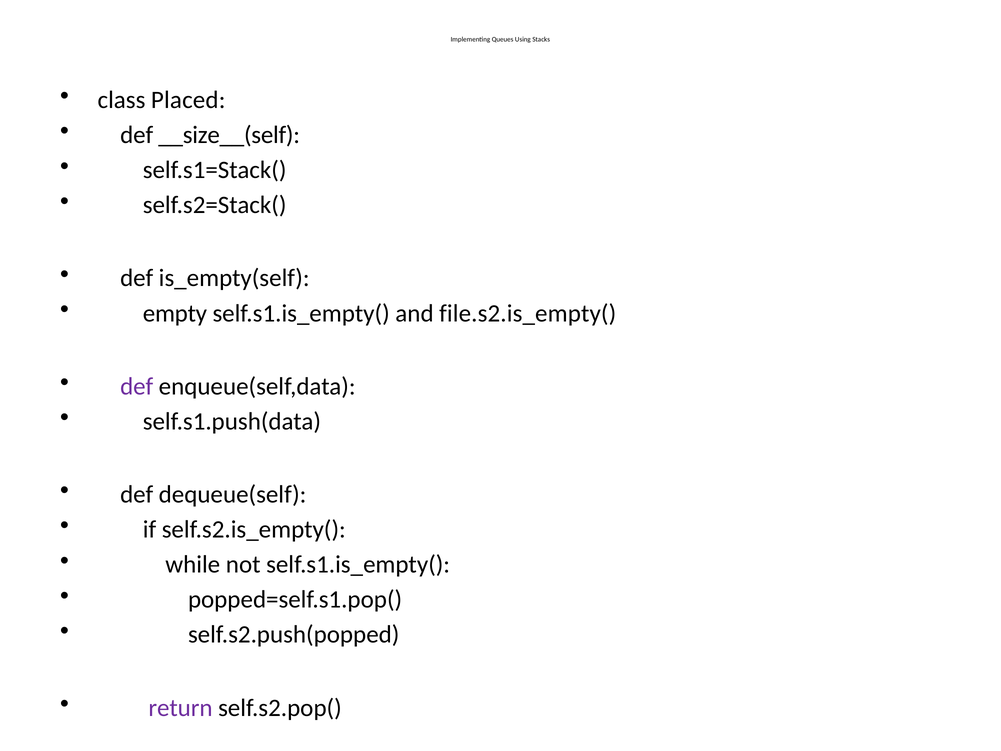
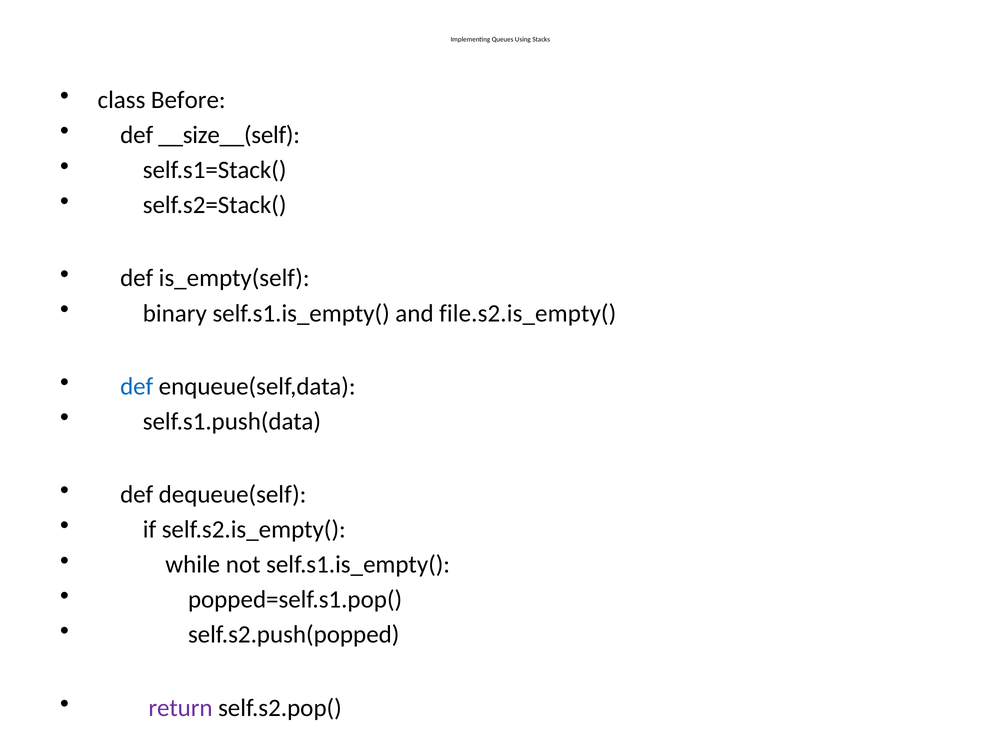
Placed: Placed -> Before (188, 100)
empty: empty -> binary (175, 313)
def colour: purple -> blue (137, 386)
